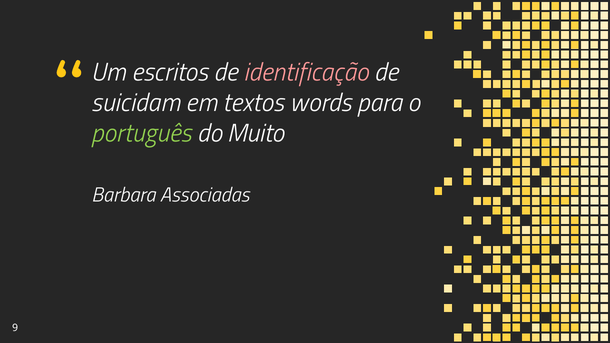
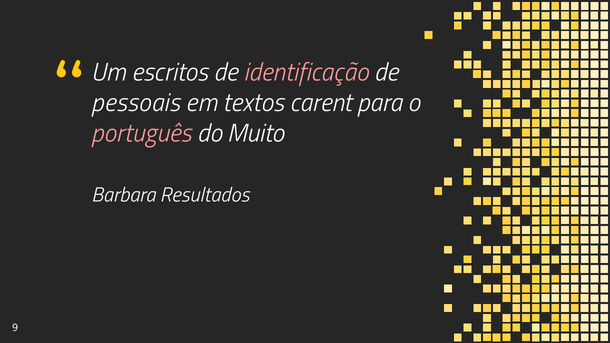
suicidam: suicidam -> pessoais (136, 103)
words: words -> carent (321, 103)
português colour: light green -> pink (142, 133)
Associadas: Associadas -> Resultados (205, 195)
